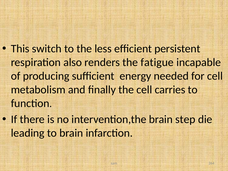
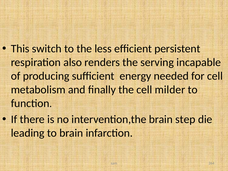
fatigue: fatigue -> serving (157, 62)
carries: carries -> milder (170, 90)
